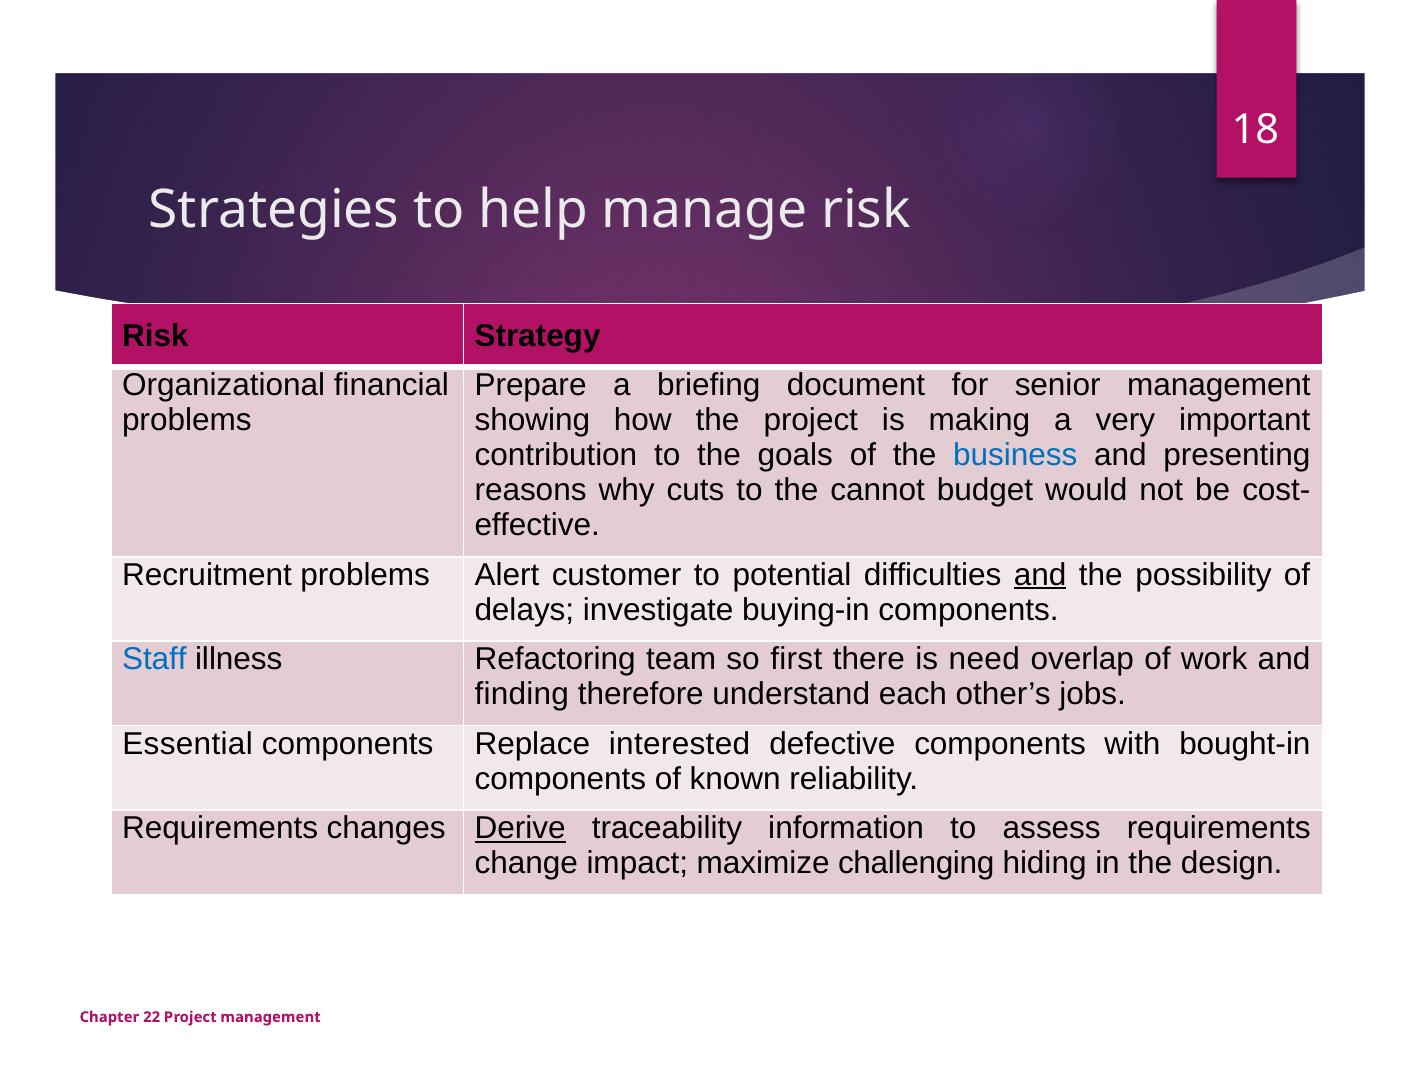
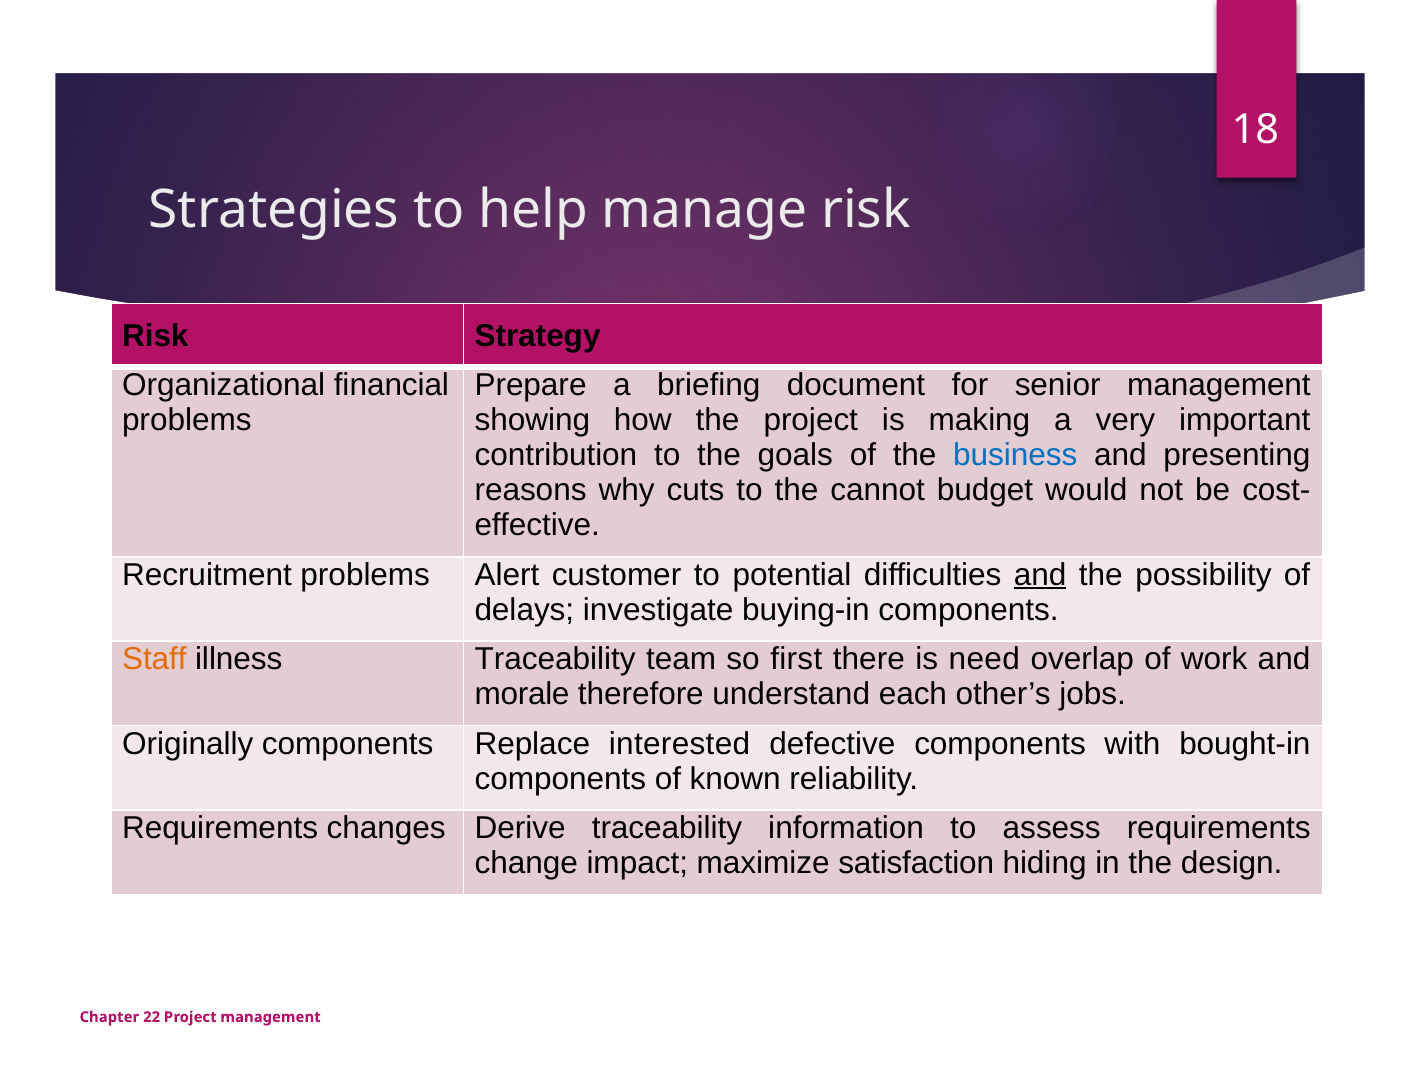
Staff colour: blue -> orange (154, 659)
illness Refactoring: Refactoring -> Traceability (555, 659)
finding: finding -> morale (522, 694)
Essential: Essential -> Originally (188, 743)
Derive underline: present -> none (520, 828)
challenging: challenging -> satisfaction (916, 863)
